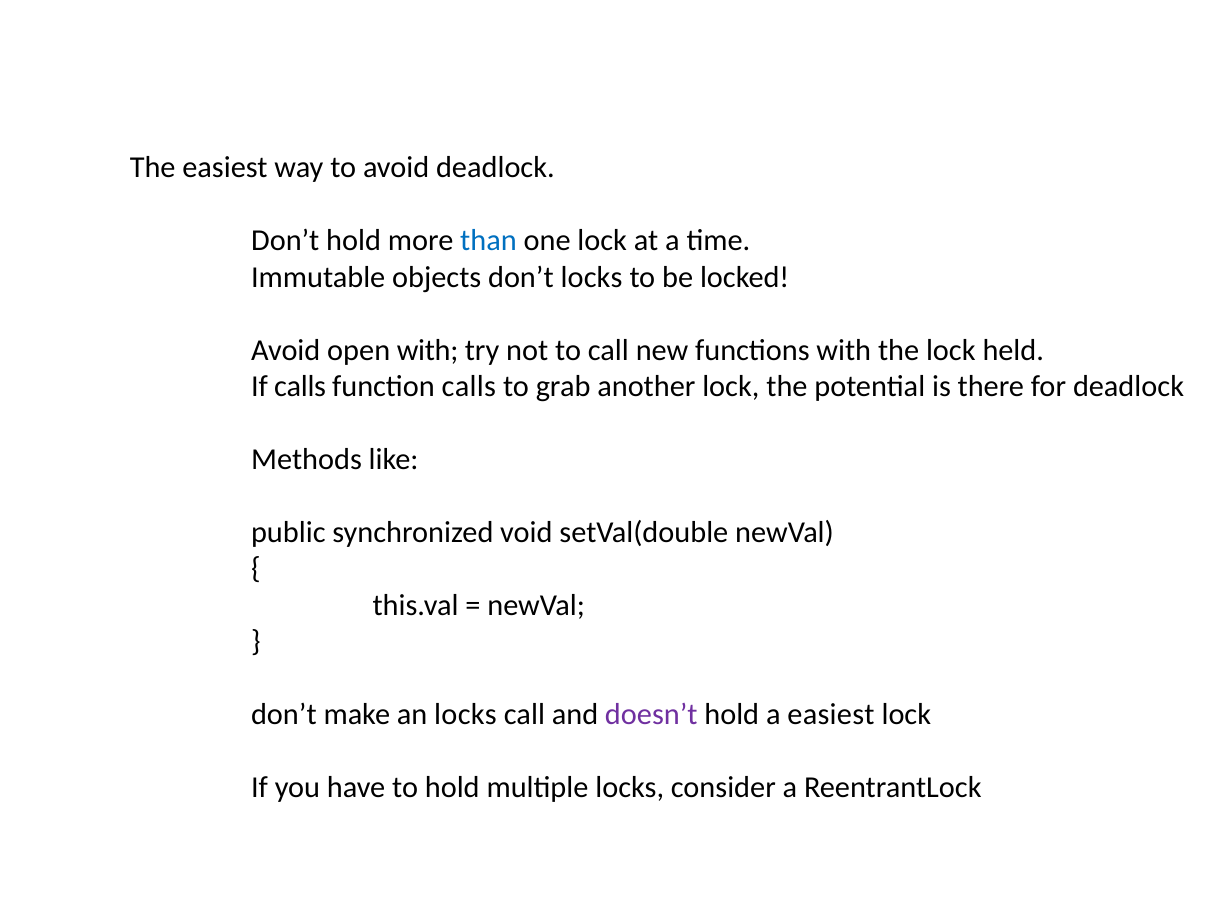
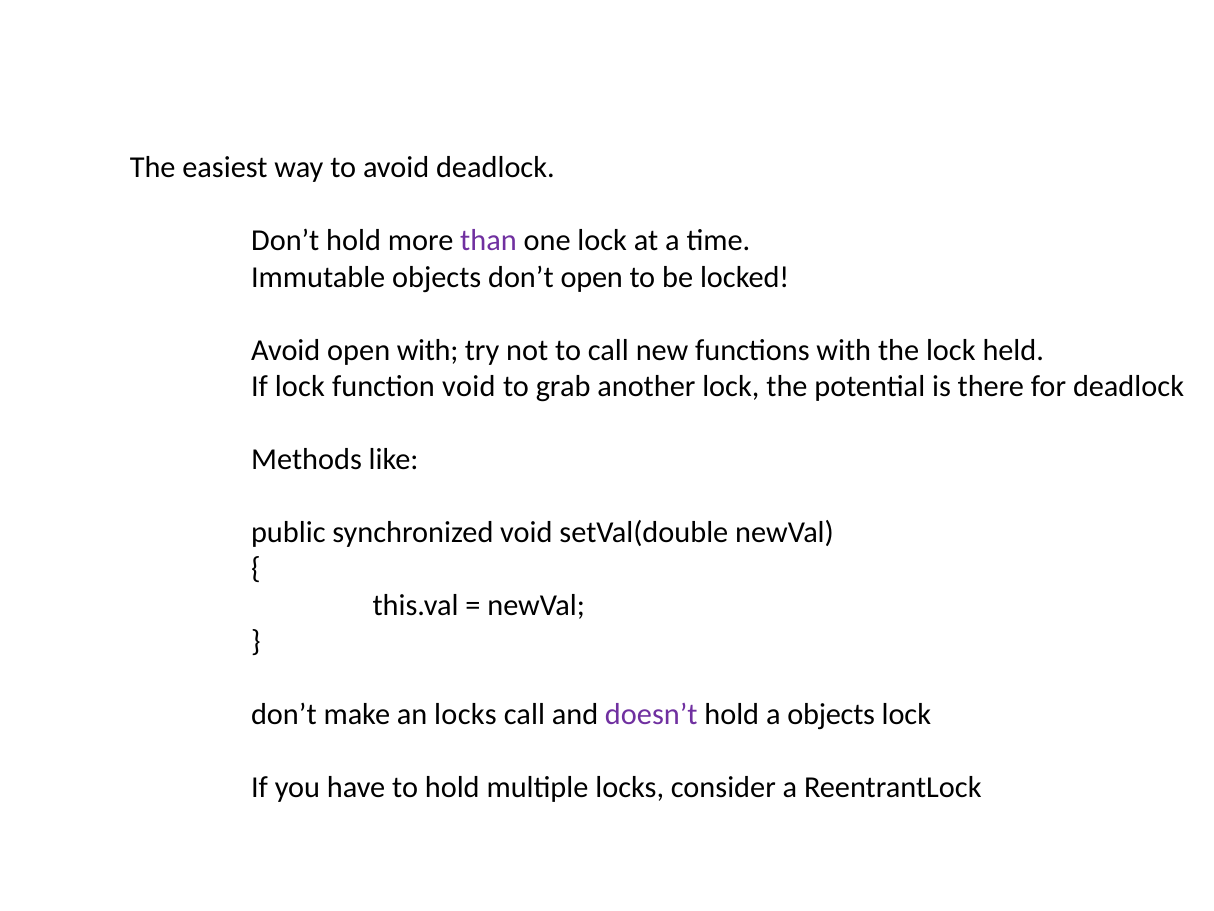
than colour: blue -> purple (488, 241)
don’t locks: locks -> open (592, 277)
If calls: calls -> lock (300, 386)
function calls: calls -> void (469, 386)
a easiest: easiest -> objects (831, 714)
